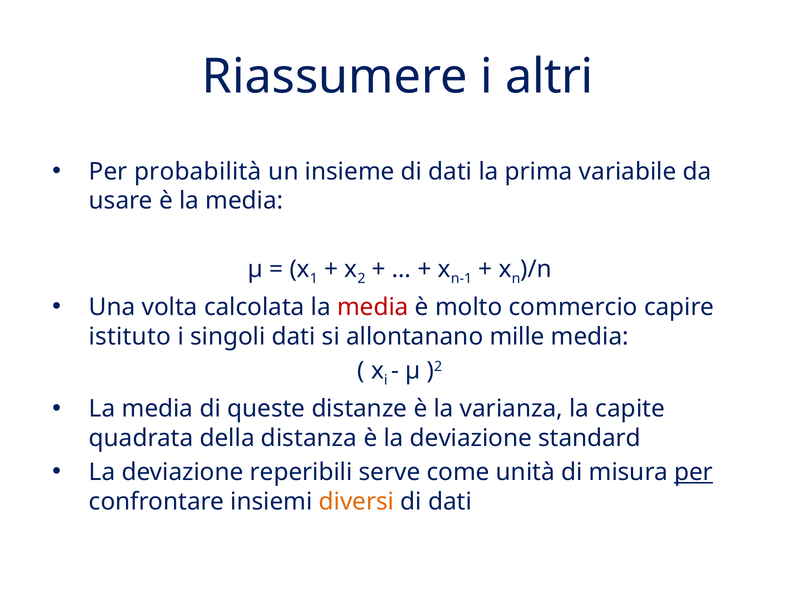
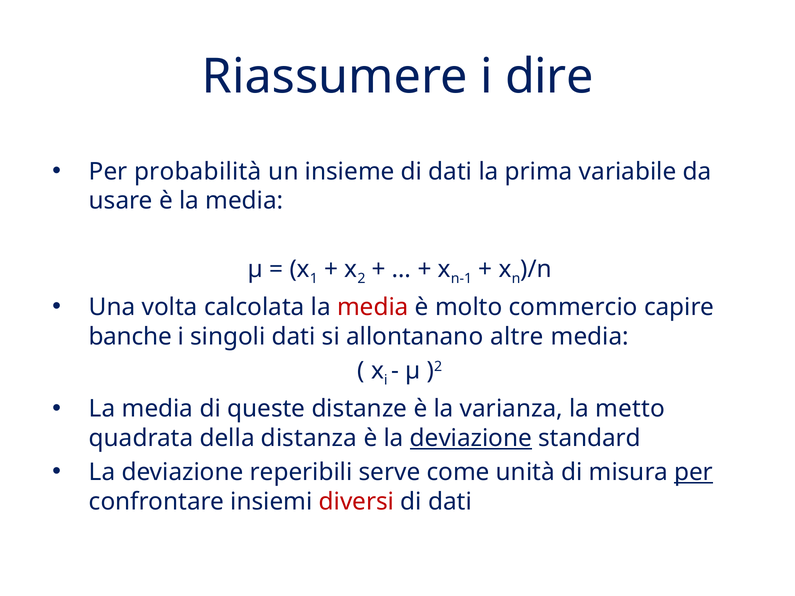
altri: altri -> dire (549, 77)
istituto: istituto -> banche (130, 337)
mille: mille -> altre (517, 337)
capite: capite -> metto (630, 409)
deviazione underline: none -> present (471, 438)
diversi colour: orange -> red (356, 502)
